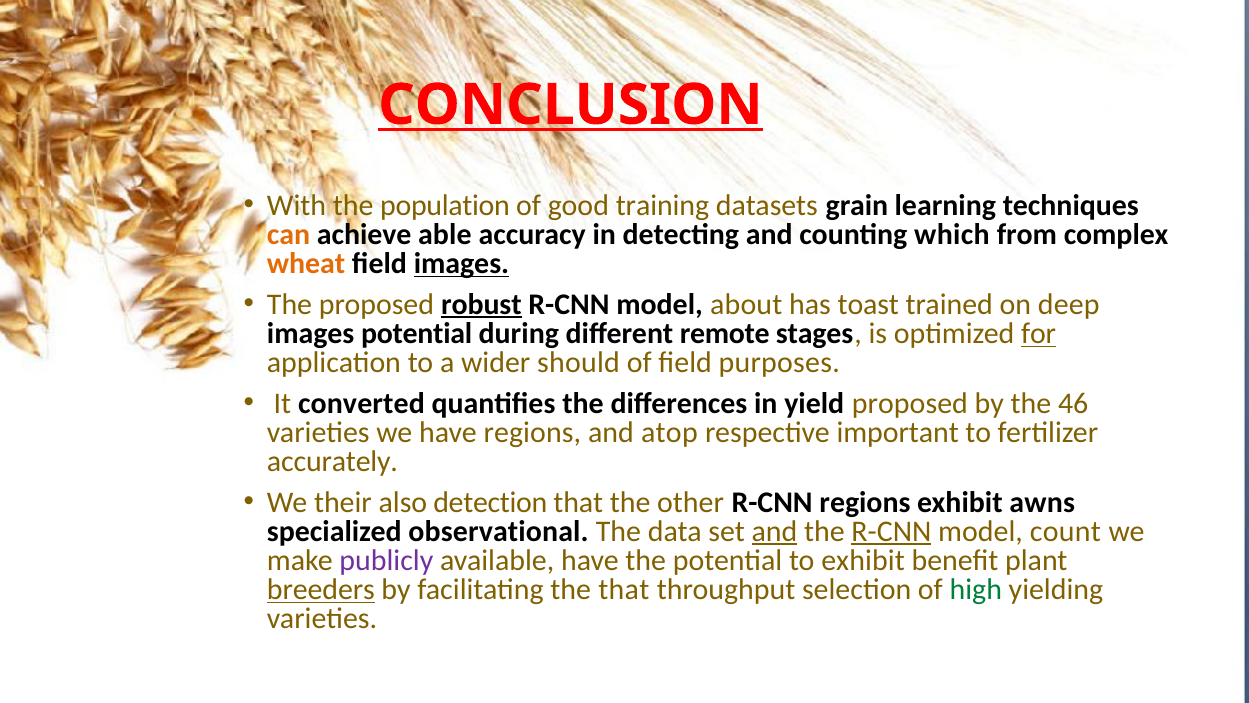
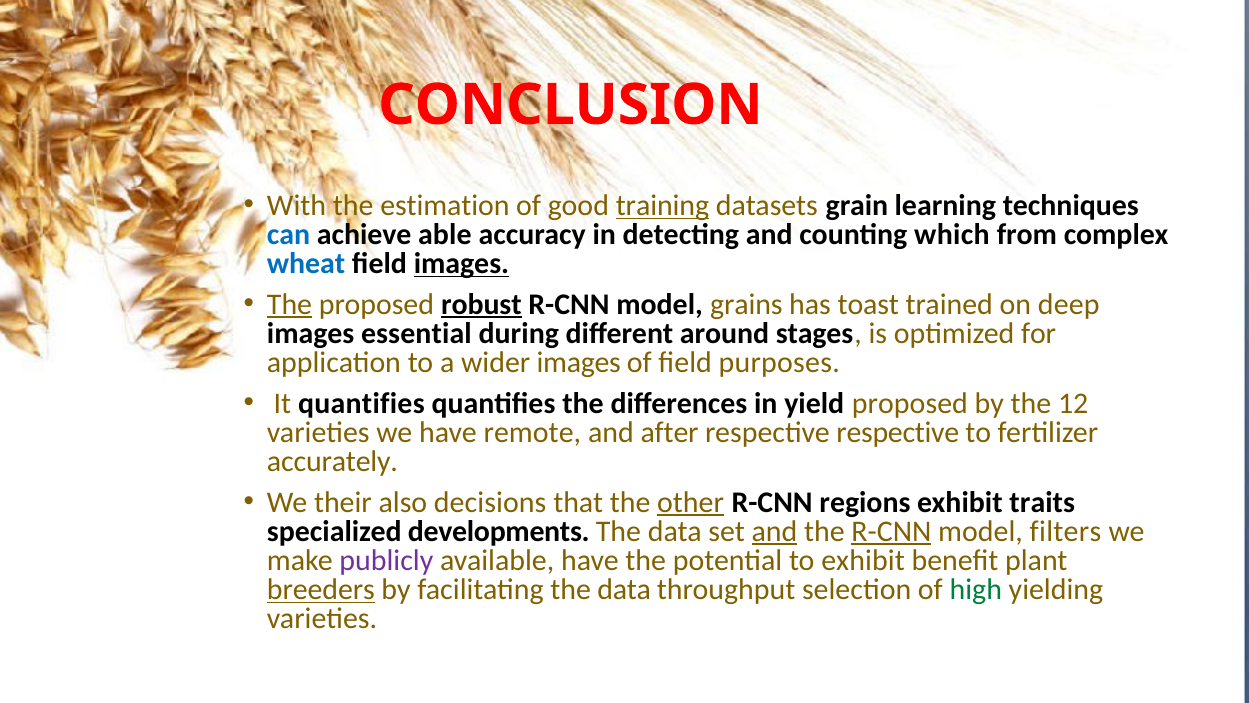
CONCLUSION underline: present -> none (570, 105)
population: population -> estimation (445, 205)
training underline: none -> present (662, 205)
can colour: orange -> blue (289, 234)
wheat colour: orange -> blue (306, 264)
The underline: none -> present (290, 304)
about: about -> grains (746, 304)
images potential: potential -> essential (416, 333)
remote: remote -> around (725, 333)
for underline: present -> none (1039, 333)
wider should: should -> images (579, 362)
It converted: converted -> quantifies (361, 403)
46: 46 -> 12 (1073, 403)
have regions: regions -> remote (532, 432)
atop: atop -> after (670, 432)
respective important: important -> respective (898, 432)
detection: detection -> decisions (490, 502)
other underline: none -> present (691, 502)
awns: awns -> traits (1042, 502)
observational: observational -> developments (499, 531)
count: count -> filters (1065, 531)
facilitating the that: that -> data (624, 589)
